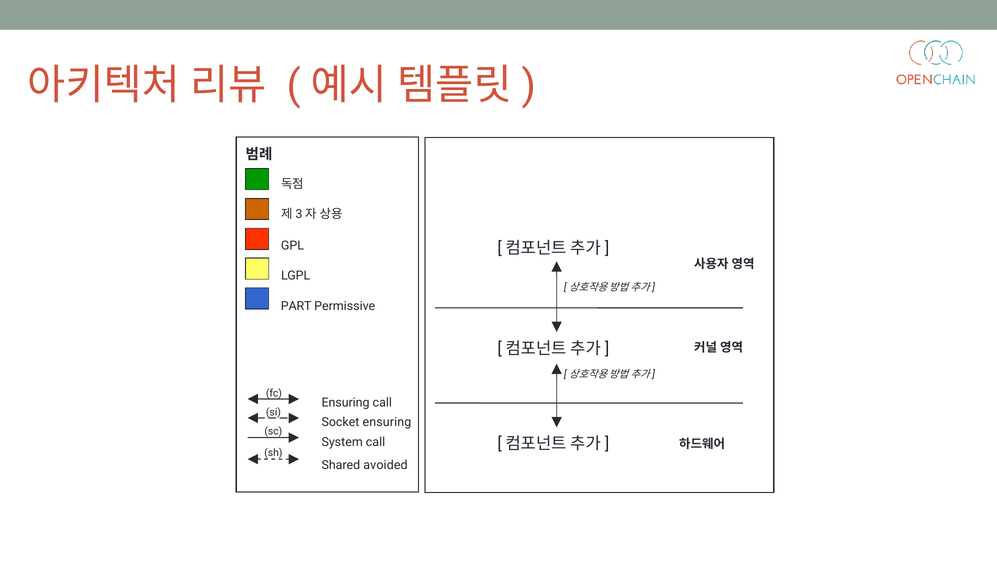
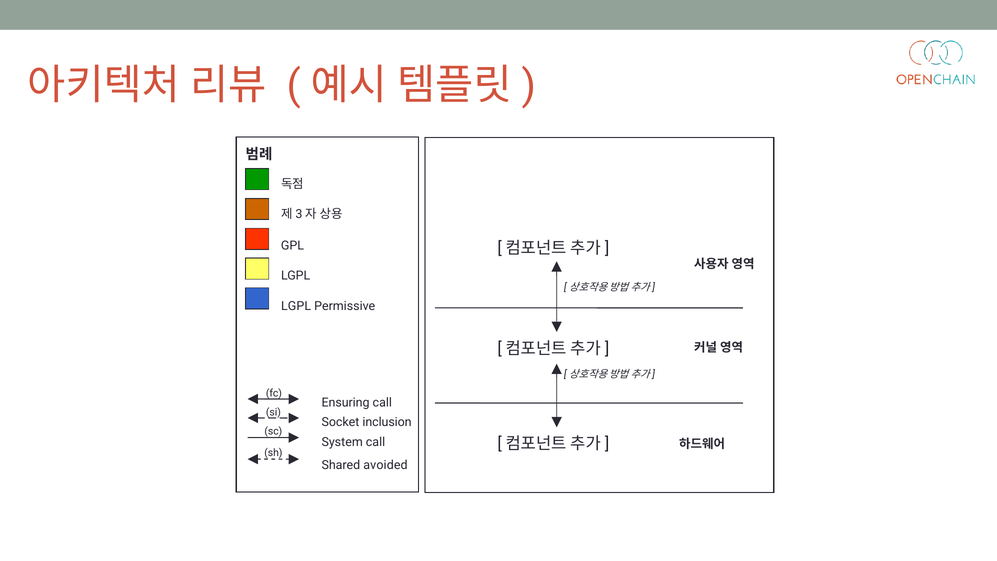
PART: PART -> LGPL (296, 306)
Socket ensuring: ensuring -> inclusion (387, 422)
